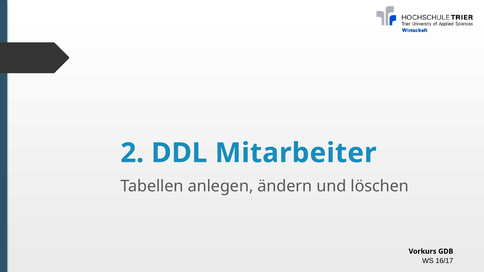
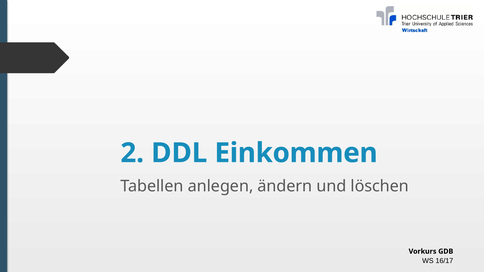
Mitarbeiter: Mitarbeiter -> Einkommen (296, 153)
